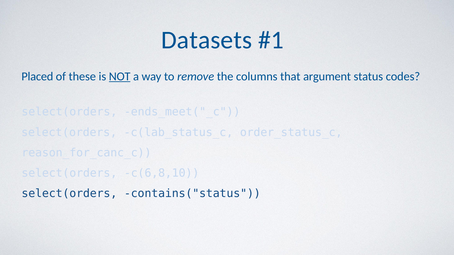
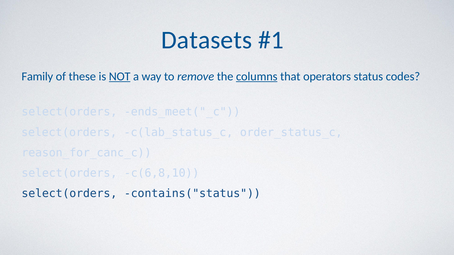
Placed: Placed -> Family (37, 77)
columns underline: none -> present (257, 77)
argument: argument -> operators (327, 77)
